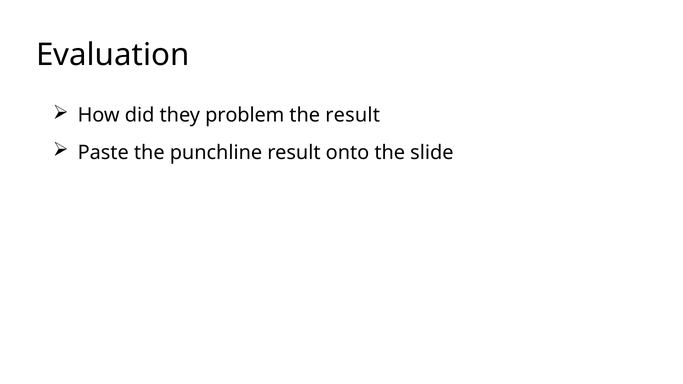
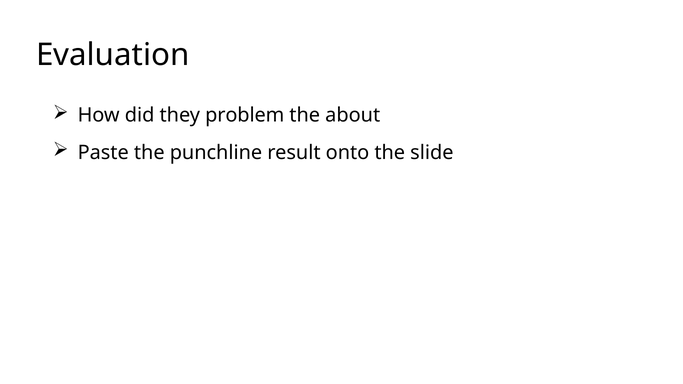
the result: result -> about (353, 115)
